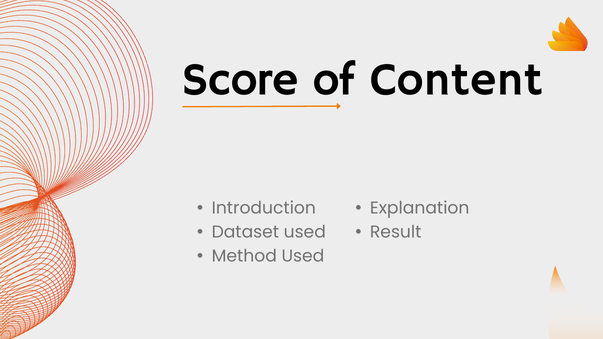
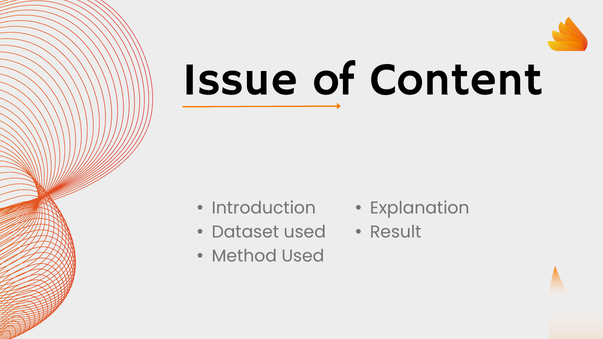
Score: Score -> Issue (240, 80)
